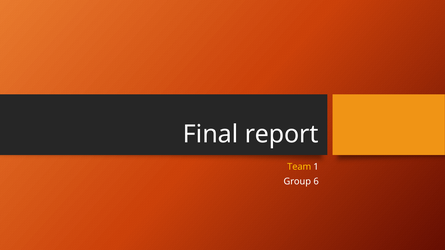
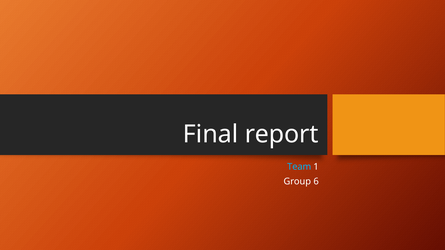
Team colour: yellow -> light blue (299, 167)
